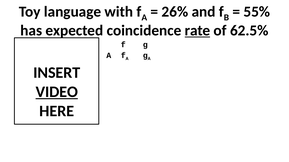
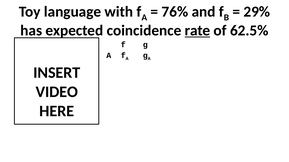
26%: 26% -> 76% (175, 12)
55%: 55% -> 29% (257, 12)
VIDEO underline: present -> none (57, 92)
